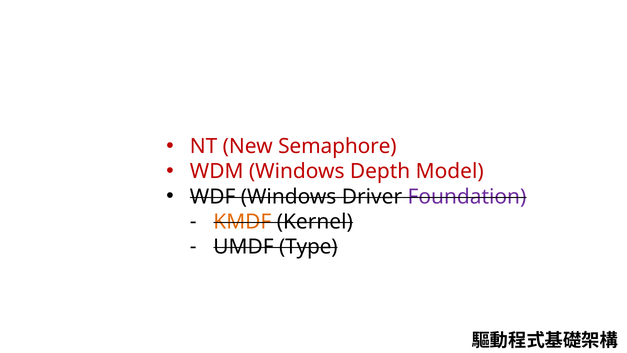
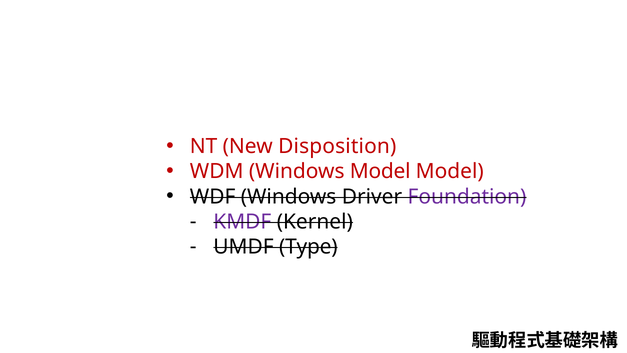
Semaphore: Semaphore -> Disposition (337, 146)
Windows Depth: Depth -> Model (380, 171)
KMDF colour: orange -> purple (242, 222)
